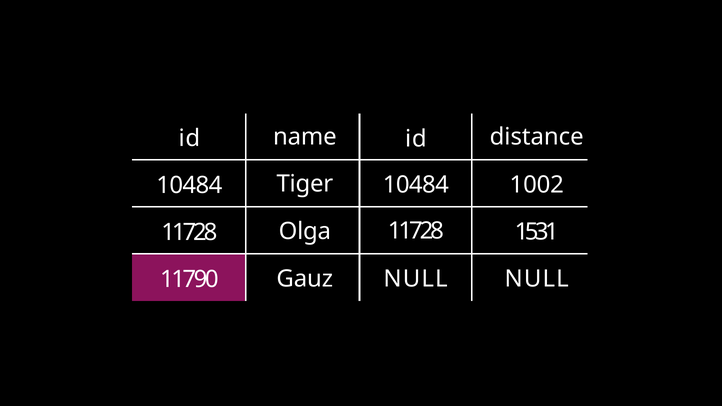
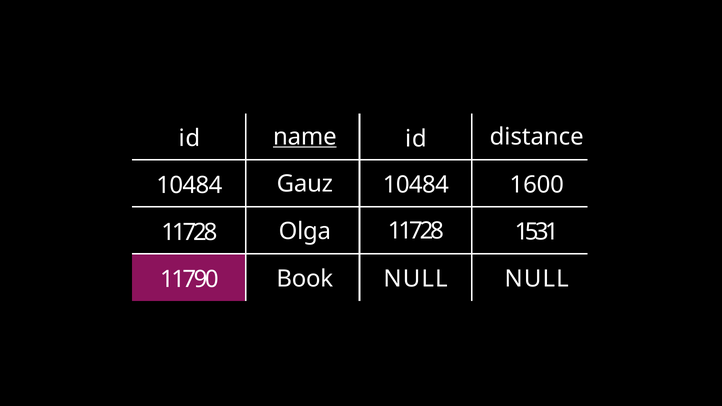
name underline: none -> present (305, 137)
Tiger: Tiger -> Gauz (305, 184)
1002: 1002 -> 1600 (537, 185)
Gauz: Gauz -> Book (305, 279)
